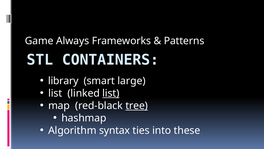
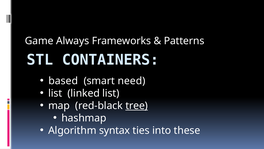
library: library -> based (63, 81)
large: large -> need (131, 81)
list underline: present -> none (111, 93)
